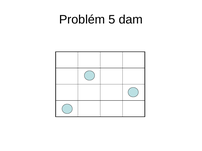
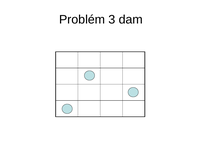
5: 5 -> 3 (112, 20)
